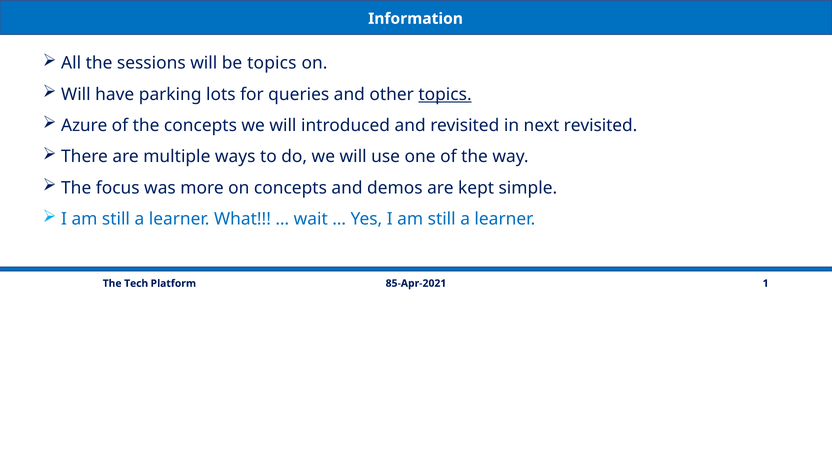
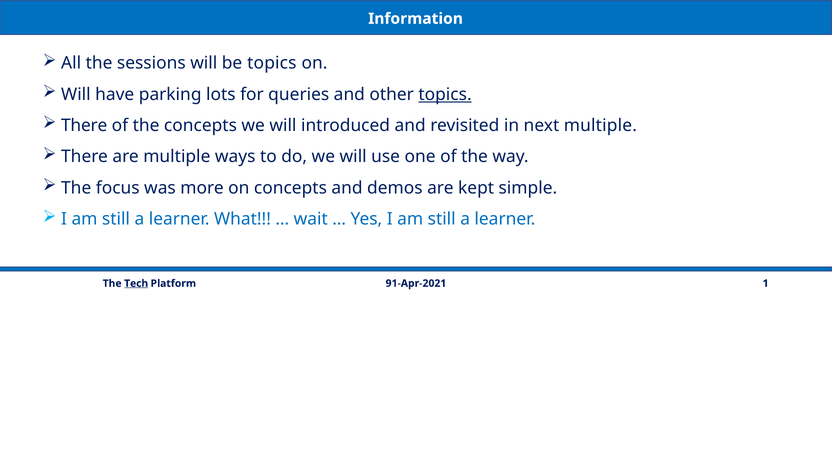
Azure: Azure -> There (84, 126)
next revisited: revisited -> multiple (600, 126)
85-Apr-2021: 85-Apr-2021 -> 91-Apr-2021 (416, 283)
Tech underline: none -> present (136, 283)
